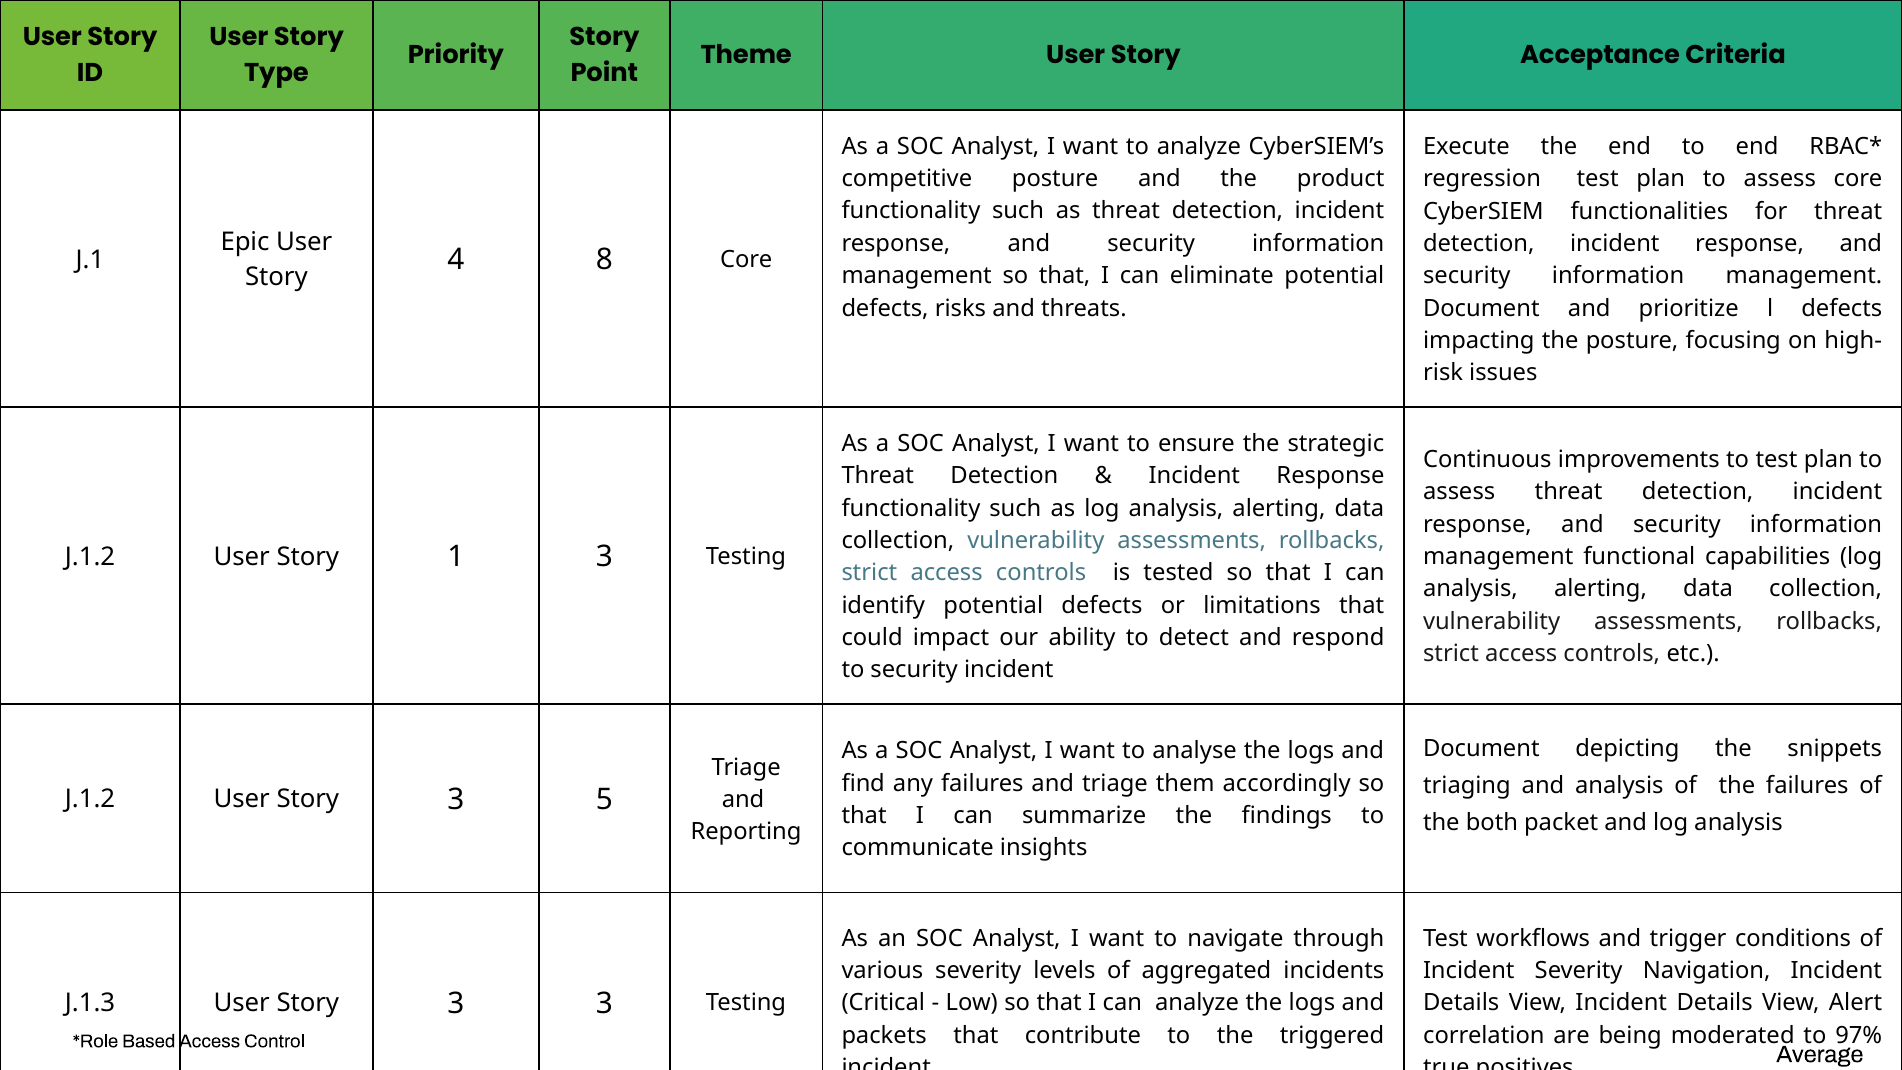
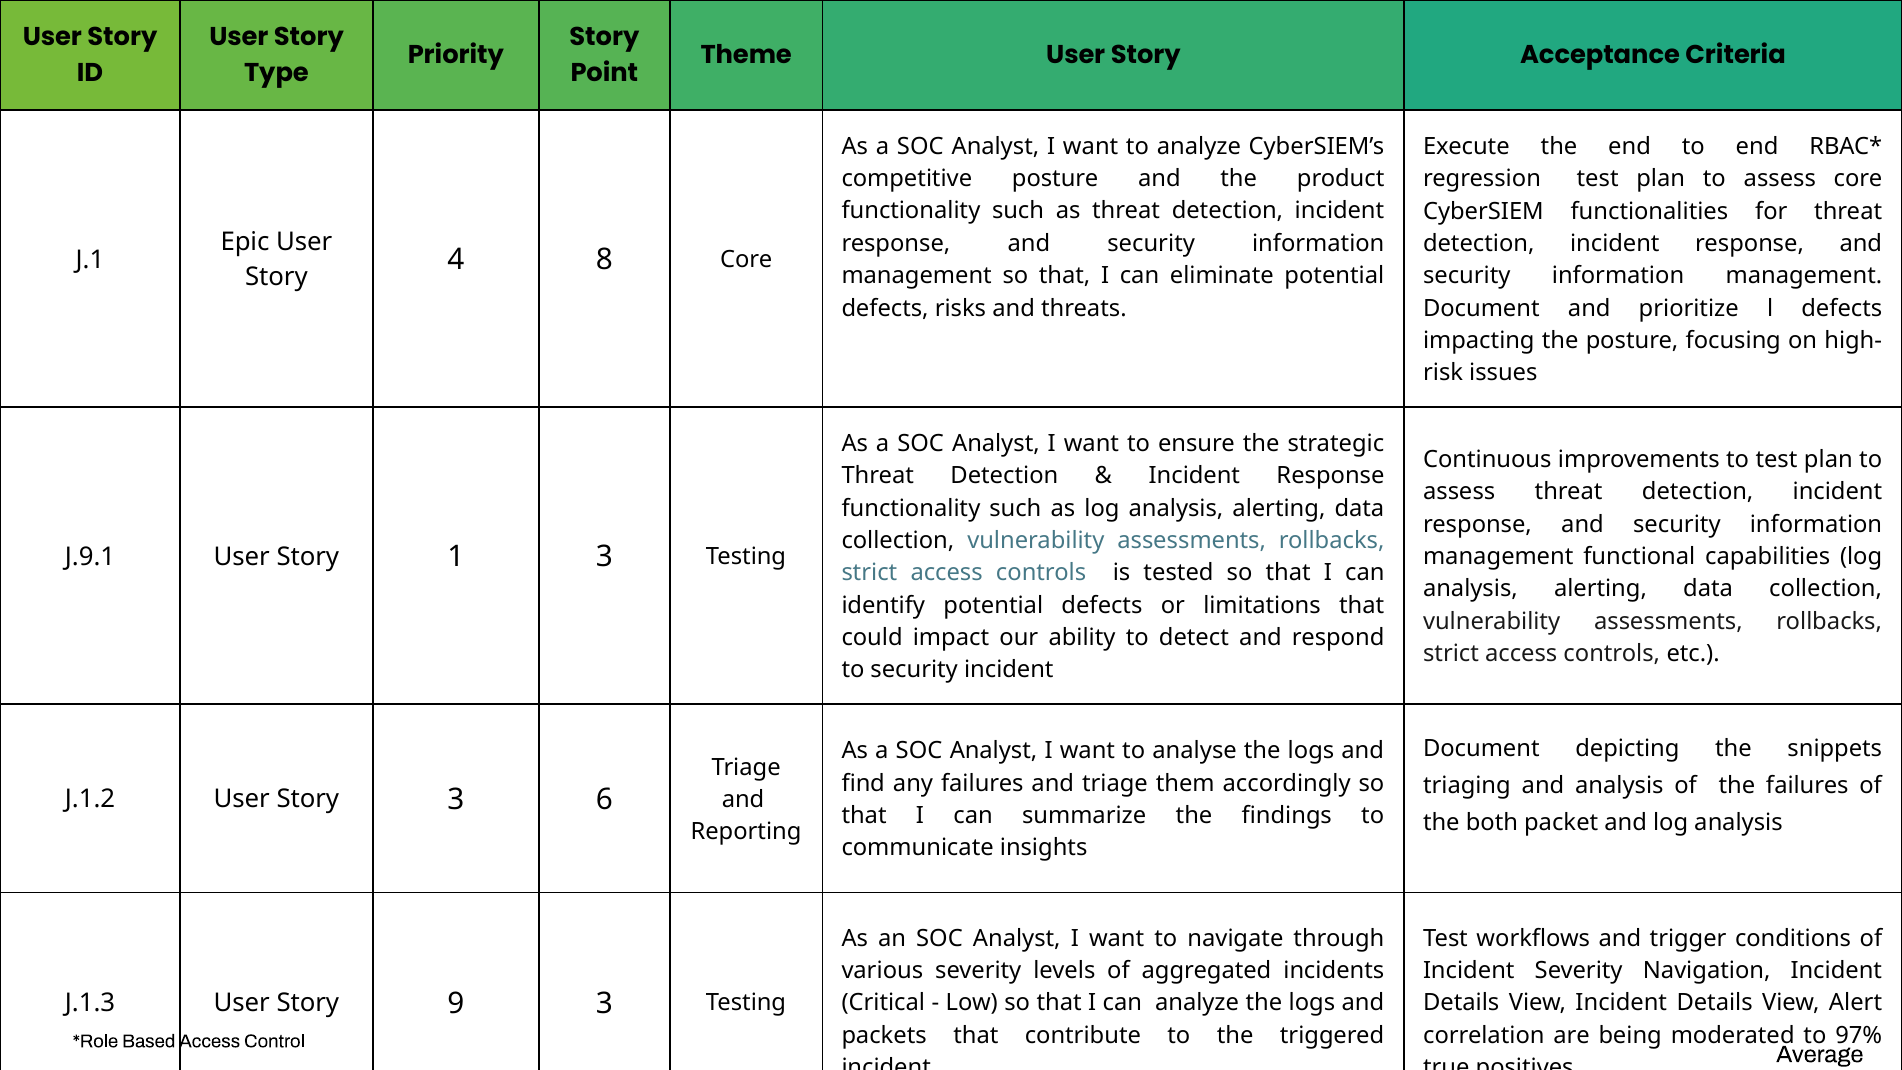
J.1.2: J.1.2 -> J.9.1 (90, 557)
5: 5 -> 6 (604, 800)
J.1.3 User Story 3: 3 -> 9 (456, 1003)
